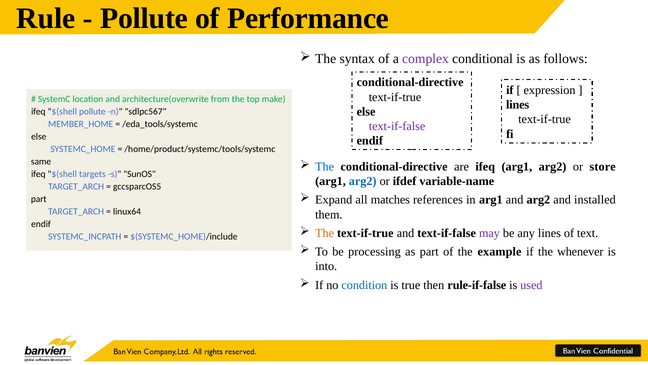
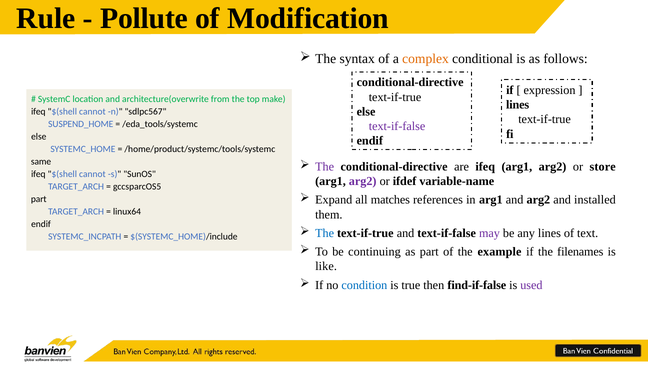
Performance: Performance -> Modification (308, 18)
complex colour: purple -> orange (426, 59)
pollute: pollute -> cannot (92, 112)
MEMBER_HOME: MEMBER_HOME -> SUSPEND_HOME (81, 124)
The colour: blue -> purple (325, 166)
targets: targets -> cannot (92, 174)
arg2 colour: blue -> purple (363, 181)
The colour: orange -> blue (325, 233)
processing: processing -> continuing (374, 251)
whenever: whenever -> filenames (580, 251)
into: into -> like (326, 266)
rule-if-false: rule-if-false -> find-if-false (477, 285)
